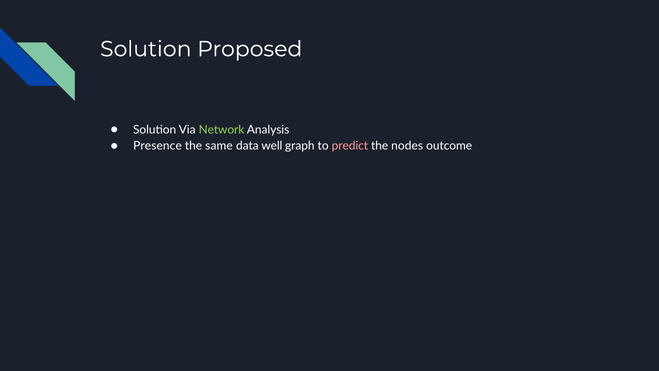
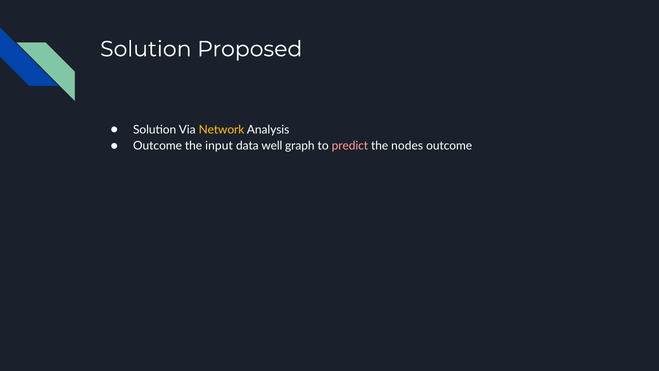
Network colour: light green -> yellow (222, 130)
Presence: Presence -> Outcome (158, 146)
same: same -> input (219, 146)
